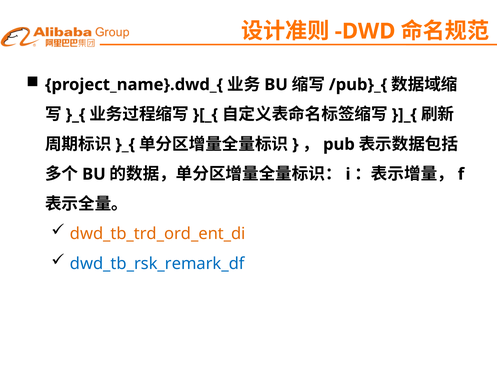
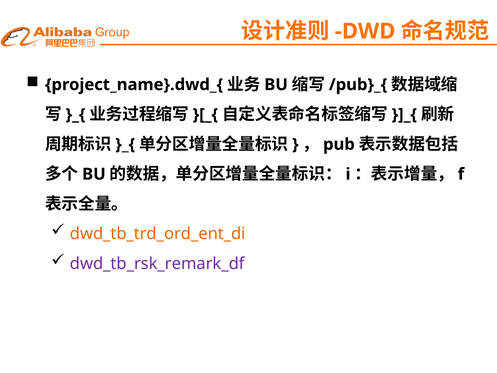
dwd_tb_rsk_remark_df colour: blue -> purple (157, 264)
